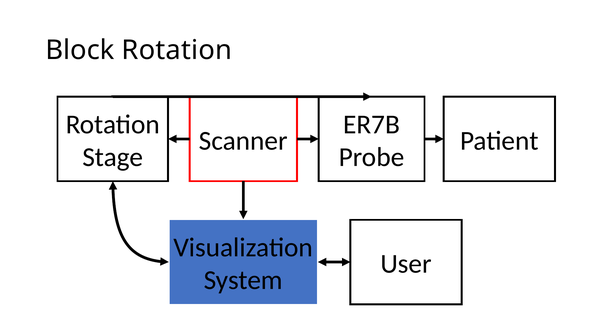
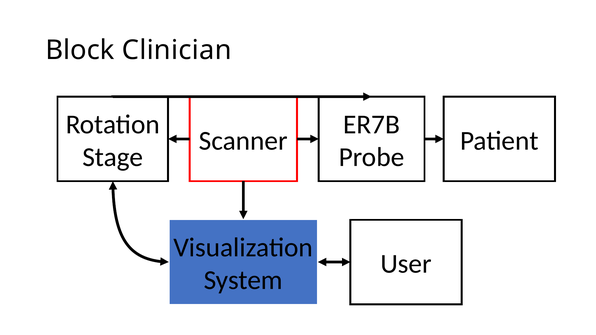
Block Rotation: Rotation -> Clinician (177, 50)
